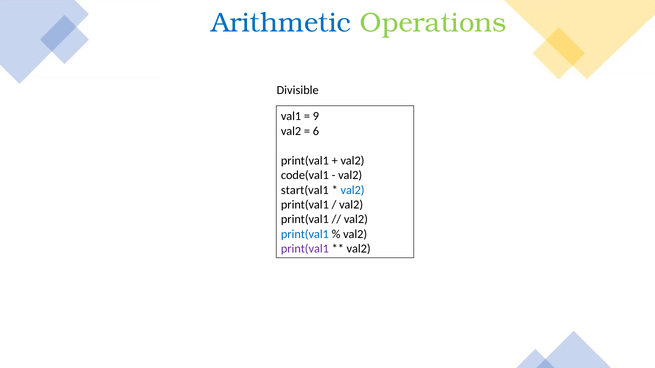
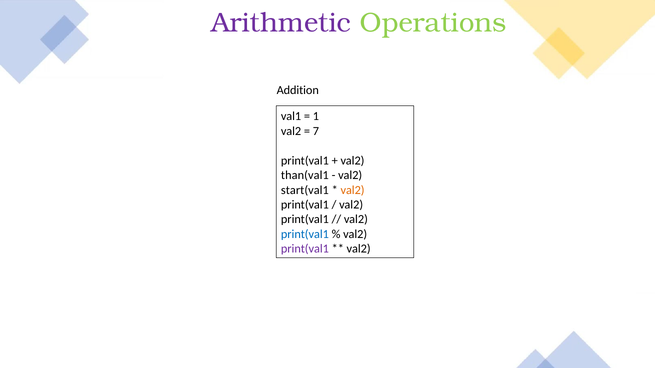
Arithmetic colour: blue -> purple (281, 23)
Divisible: Divisible -> Addition (298, 90)
9: 9 -> 1 (316, 116)
6: 6 -> 7 (316, 131)
code(val1: code(val1 -> than(val1 (305, 175)
val2 colour: blue -> orange (353, 190)
